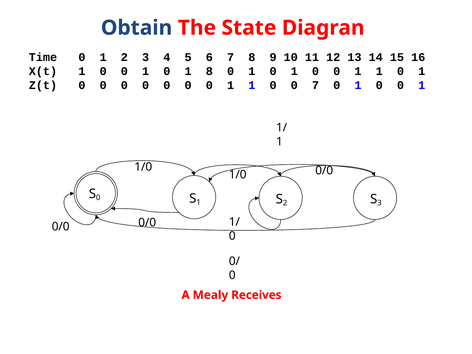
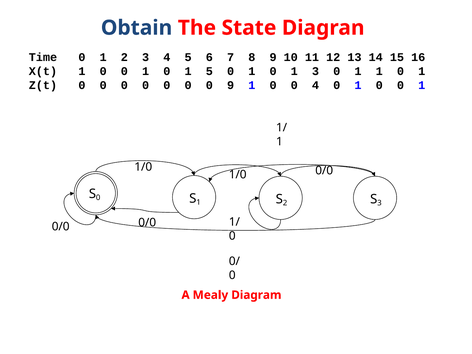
1 8: 8 -> 5 (209, 71)
1 0 1 0: 0 -> 3 (316, 71)
0 0 0 1: 1 -> 9 (231, 85)
0 7: 7 -> 4 (316, 85)
Receives: Receives -> Diagram (256, 295)
